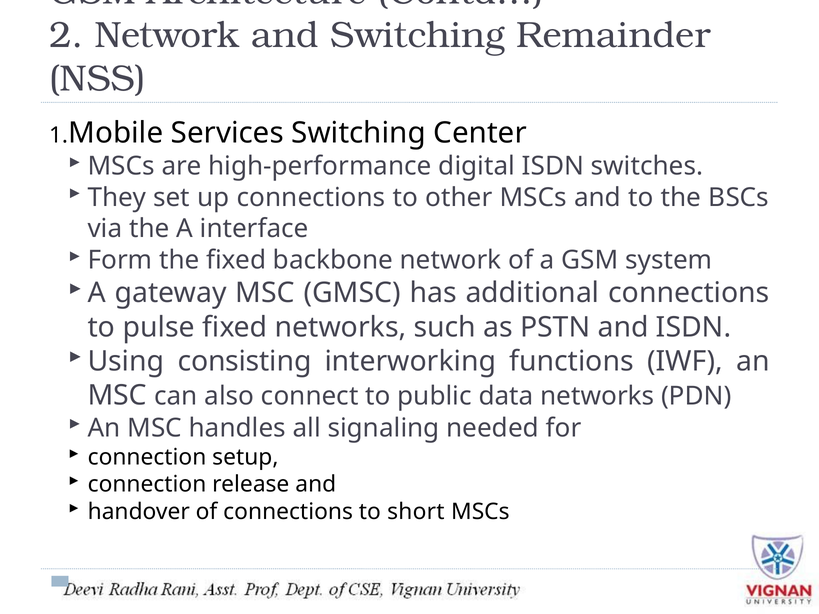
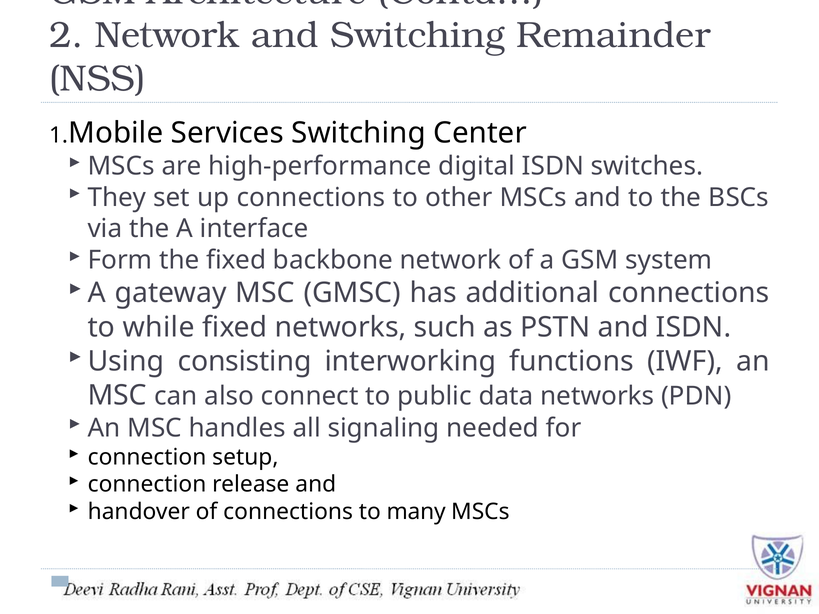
pulse: pulse -> while (159, 327)
short: short -> many (416, 512)
